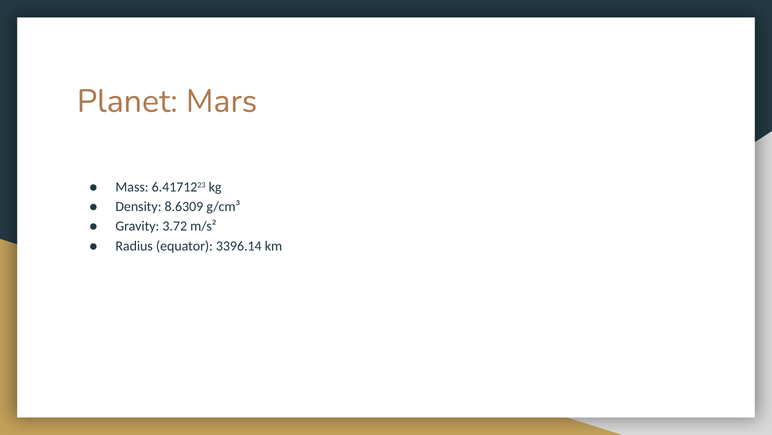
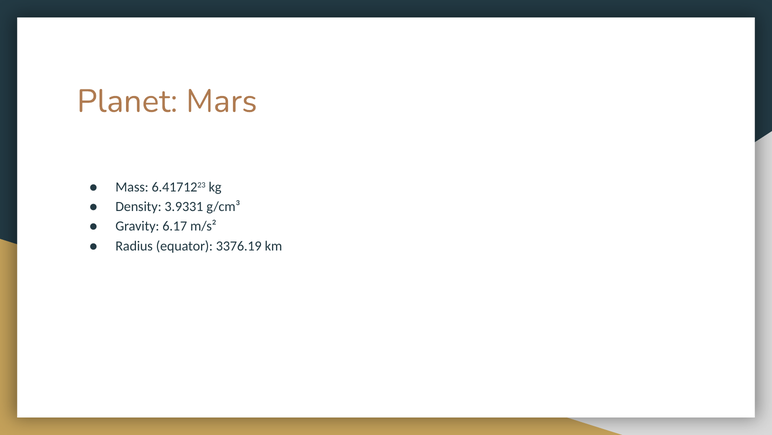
8.6309: 8.6309 -> 3.9331 (184, 206)
3.72: 3.72 -> 6.17 (175, 226)
3396.14: 3396.14 -> 3376.19 (239, 246)
